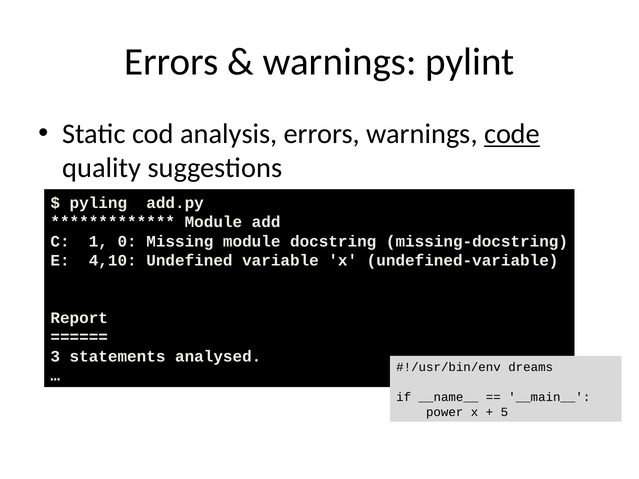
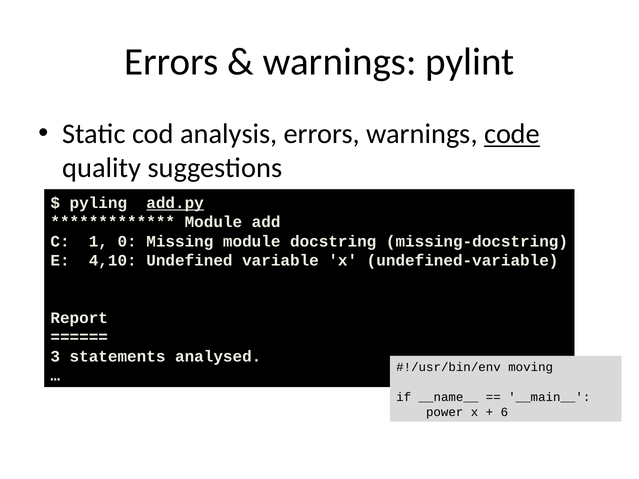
add.py underline: none -> present (175, 203)
dreams: dreams -> moving (531, 367)
5: 5 -> 6 (504, 412)
